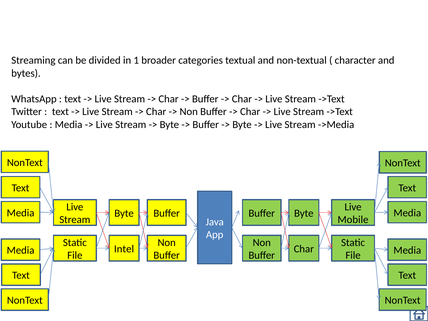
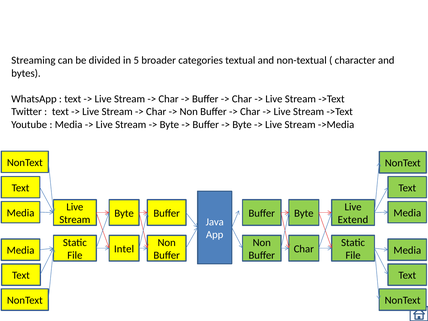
1: 1 -> 5 (136, 60)
Mobile: Mobile -> Extend (353, 220)
